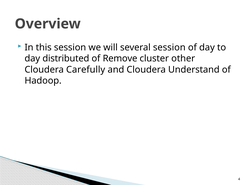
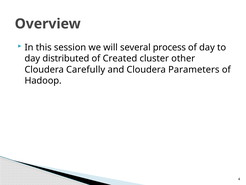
several session: session -> process (169, 47)
Remove: Remove -> Created (120, 58)
Understand: Understand -> Parameters (194, 69)
